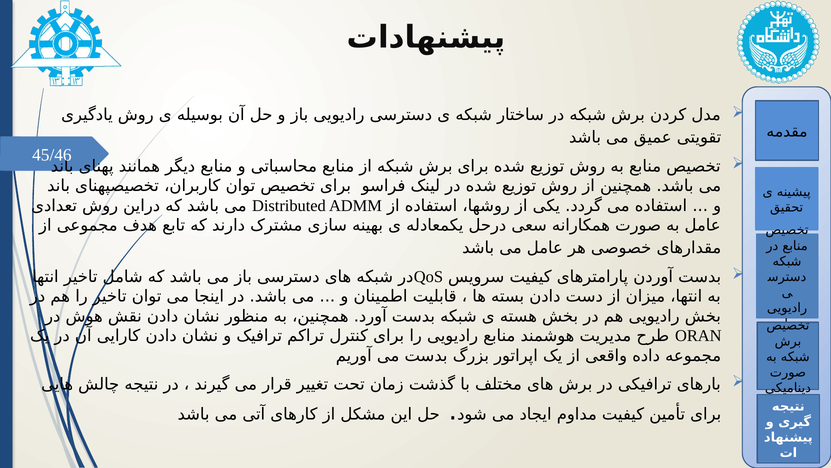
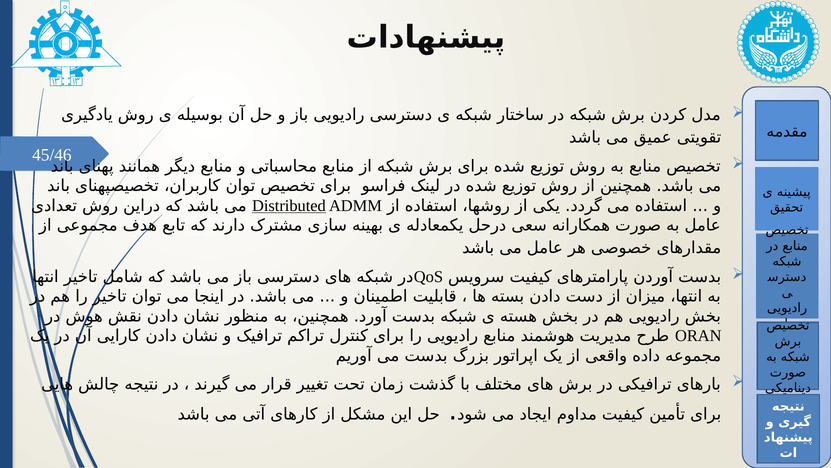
Distributed underline: none -> present (289, 205)
